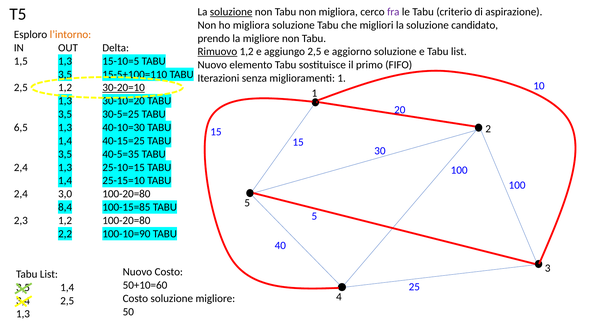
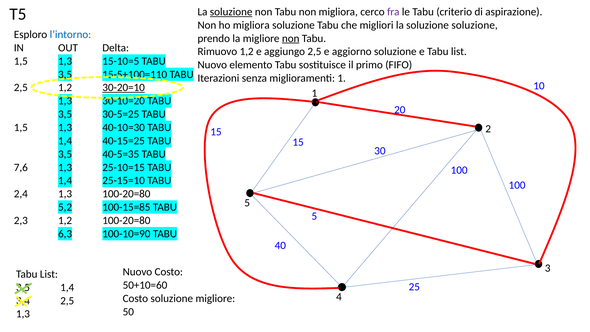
soluzione candidato: candidato -> soluzione (475, 25)
l’intorno colour: orange -> blue (70, 35)
non underline: none -> present (291, 38)
Rimuovo underline: present -> none (217, 52)
6,5: 6,5 -> 1,5 (21, 127)
2,4: 2,4 -> 7,6 (21, 167)
2,4 3,0: 3,0 -> 1,3 (65, 194)
8,4: 8,4 -> 5,2 (65, 207)
2,2: 2,2 -> 6,3 (65, 234)
